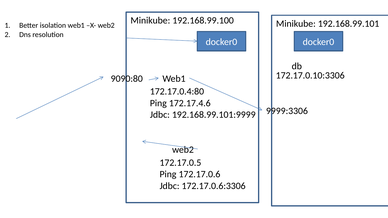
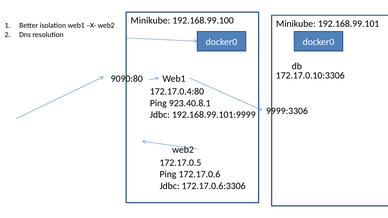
172.17.4.6: 172.17.4.6 -> 923.40.8.1 (190, 103)
